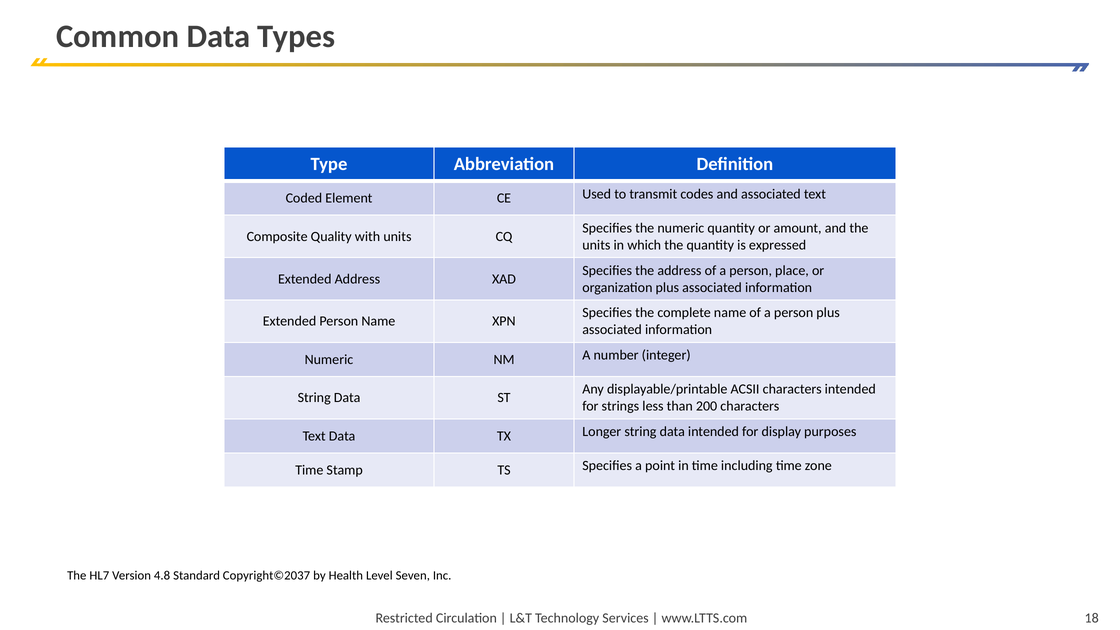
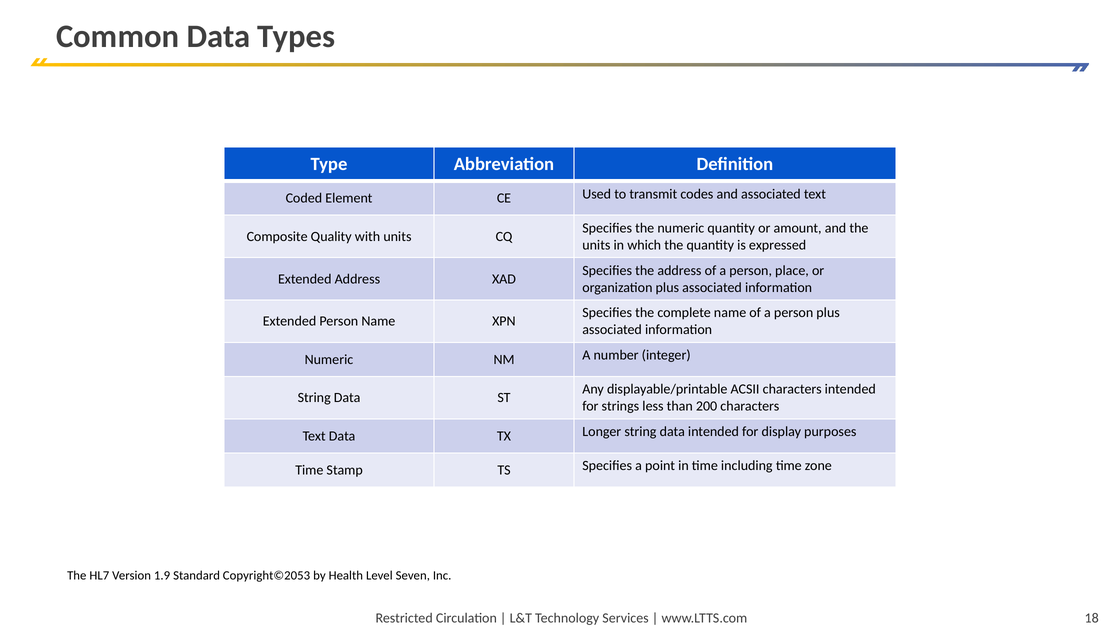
4.8: 4.8 -> 1.9 (162, 575)
Copyright©2037: Copyright©2037 -> Copyright©2053 (266, 575)
